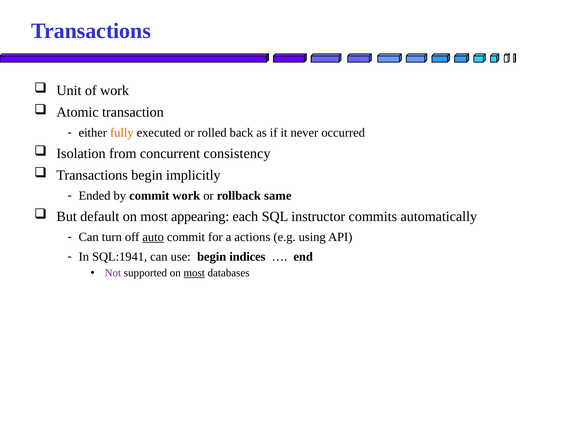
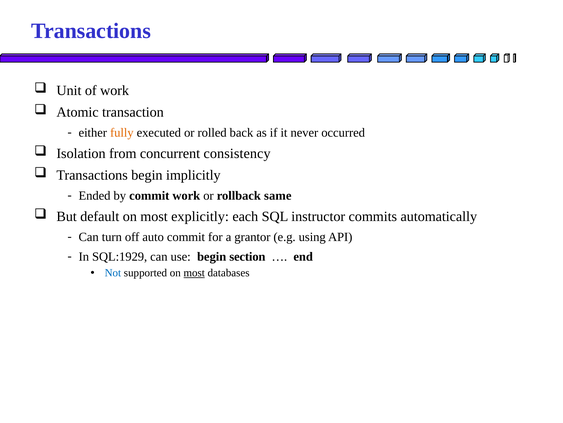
appearing: appearing -> explicitly (200, 216)
auto underline: present -> none (153, 237)
actions: actions -> grantor (252, 237)
SQL:1941: SQL:1941 -> SQL:1929 (120, 256)
indices: indices -> section (247, 256)
Not colour: purple -> blue (113, 272)
